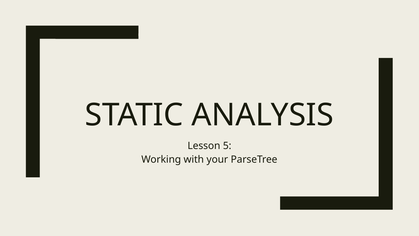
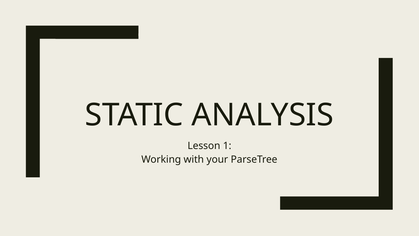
5: 5 -> 1 (227, 146)
